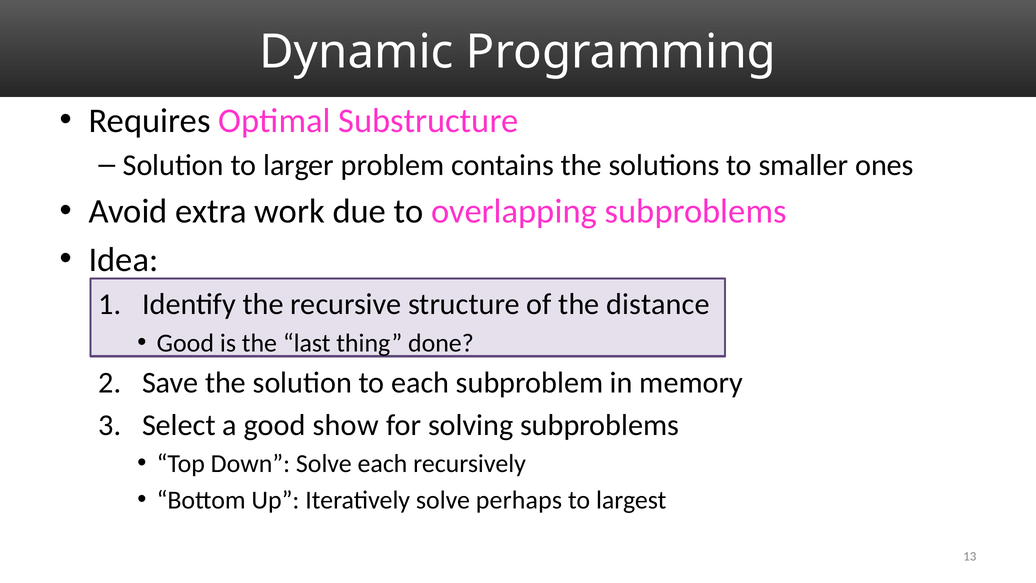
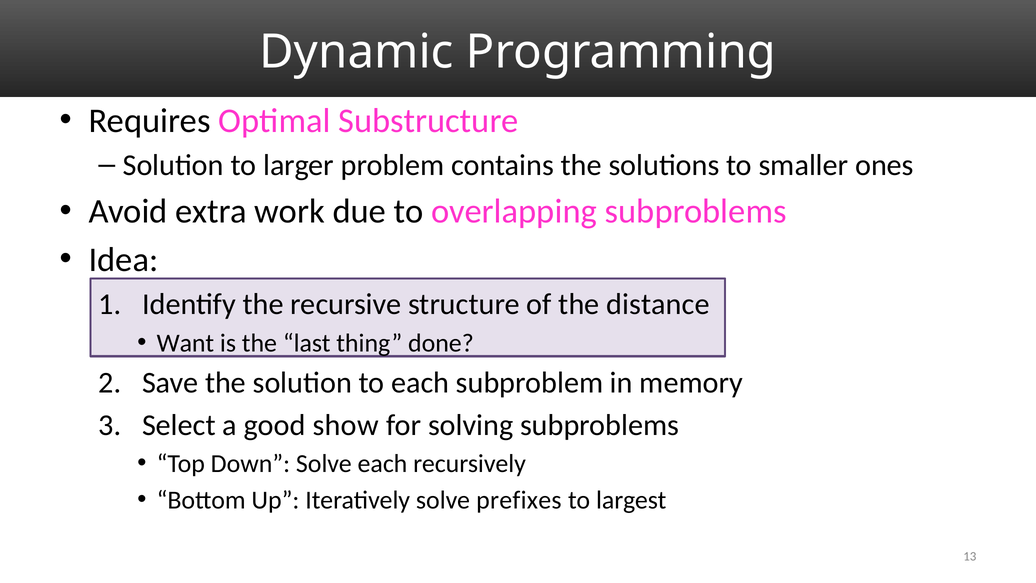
Good: Good -> Want (185, 343)
perhaps: perhaps -> prefixes (519, 500)
